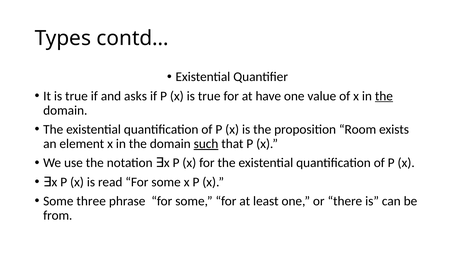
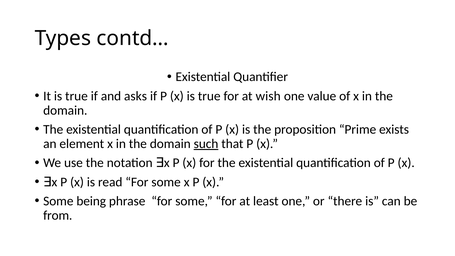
have: have -> wish (268, 96)
the underline: present -> none (384, 96)
Room: Room -> Prime (358, 129)
three: three -> being (91, 201)
